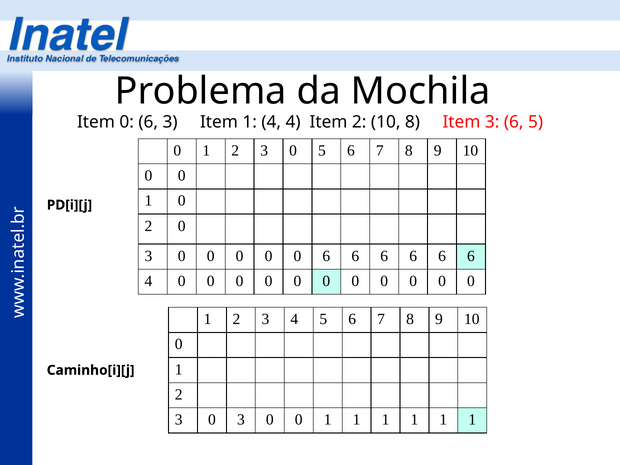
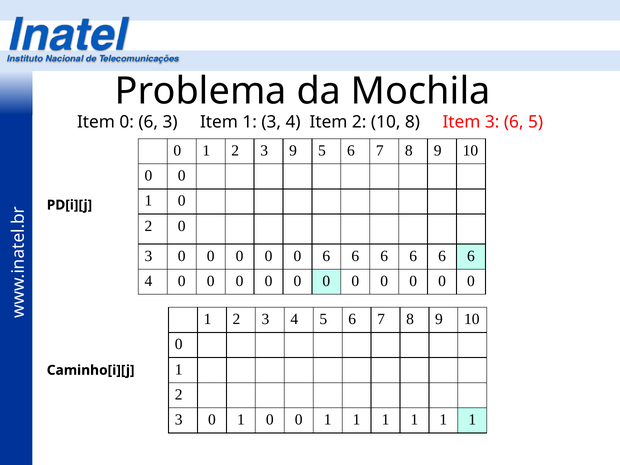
1 4: 4 -> 3 (271, 122)
0: 0 -> 9 (293, 150)
3 0 3: 3 -> 1 (241, 420)
